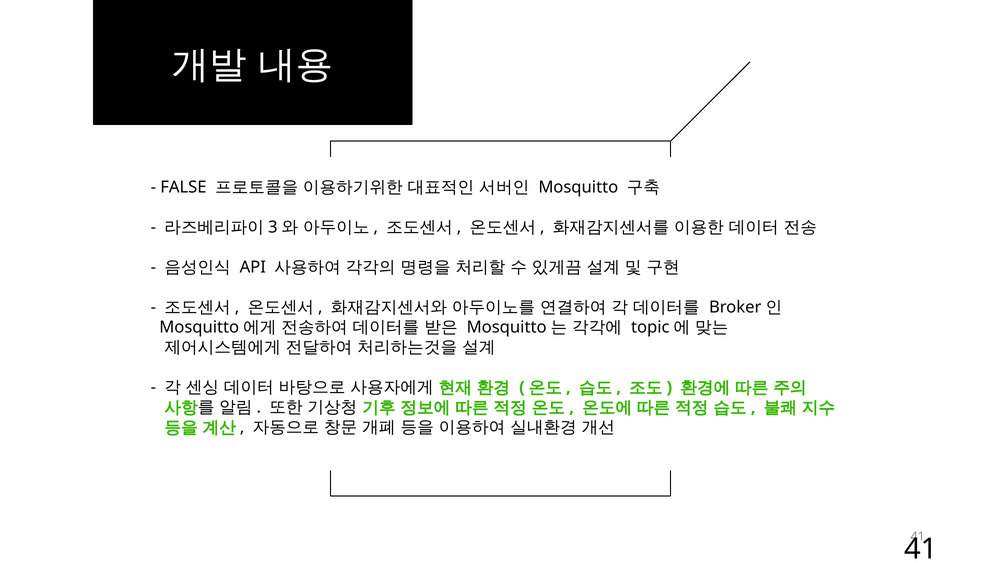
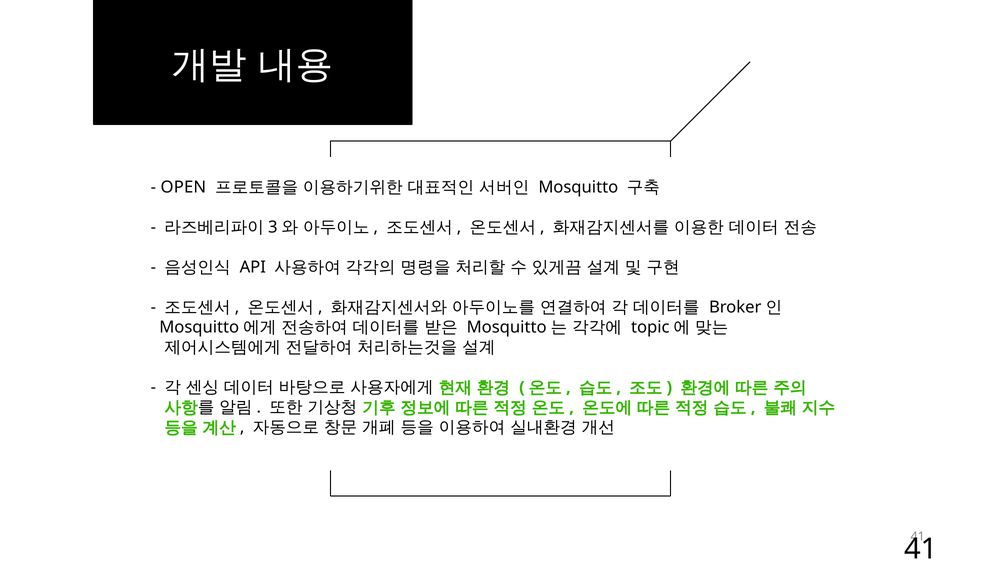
FALSE: FALSE -> OPEN (183, 187)
